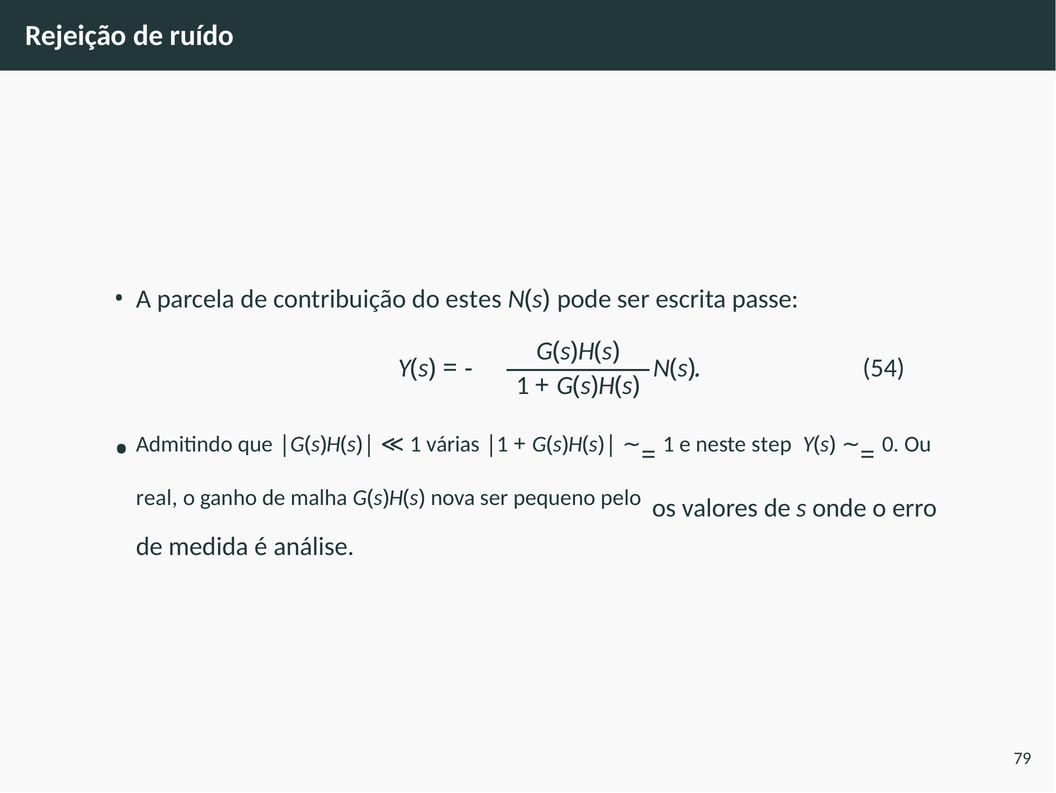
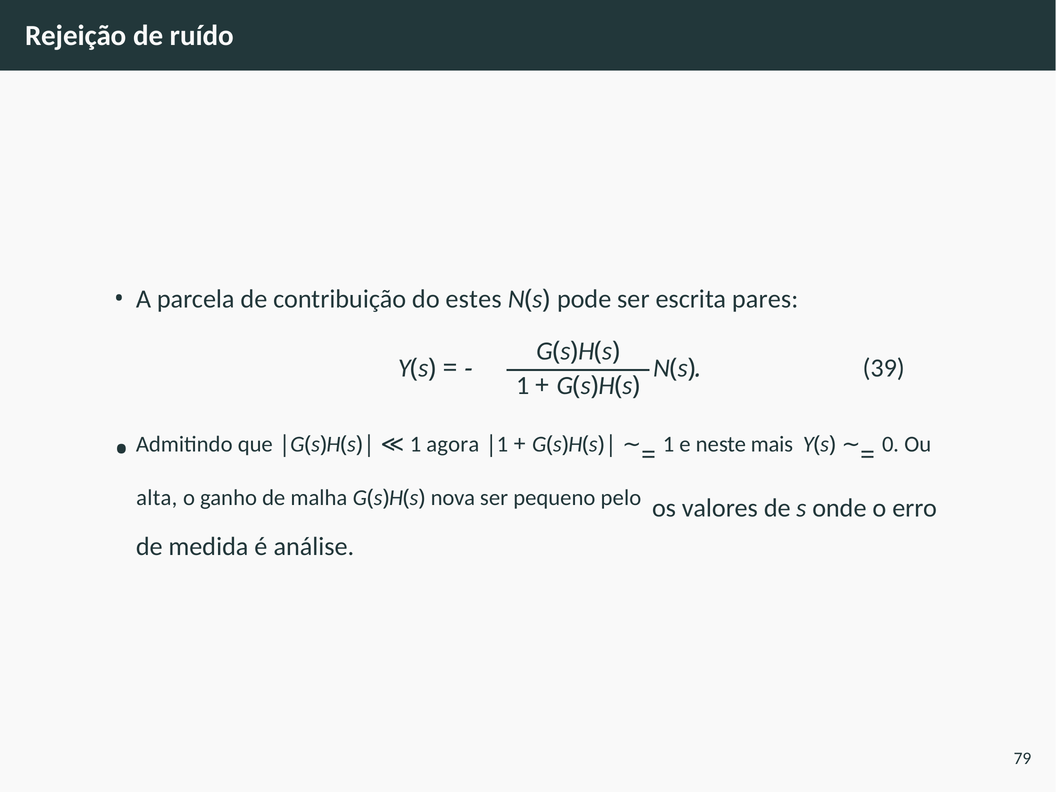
passe: passe -> pares (765, 299)
54: 54 -> 39 (884, 368)
várias: várias -> agora (453, 444)
step: step -> mais (772, 444)
real: real -> alta (157, 497)
